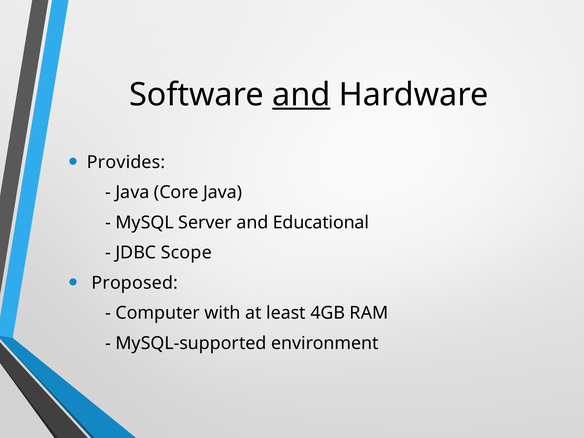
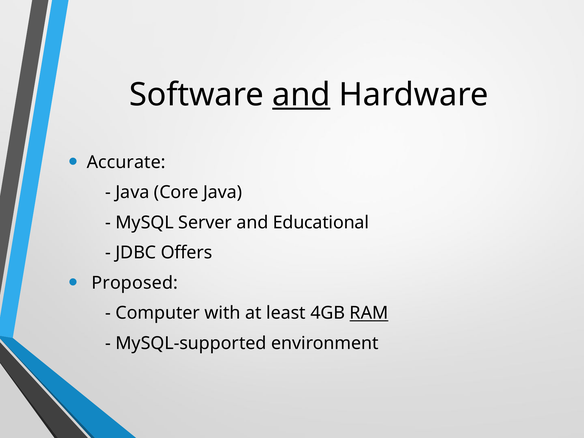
Provides: Provides -> Accurate (126, 162)
Scope: Scope -> Offers (187, 253)
RAM underline: none -> present (369, 313)
